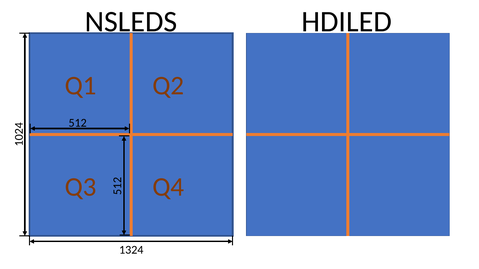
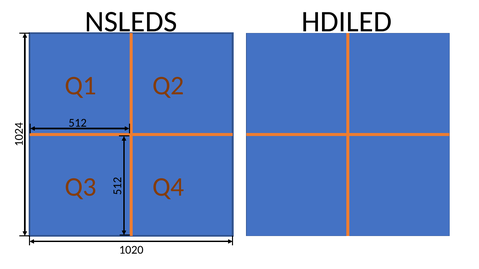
1324: 1324 -> 1020 (131, 250)
